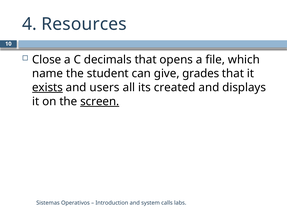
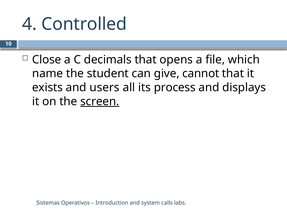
Resources: Resources -> Controlled (84, 24)
grades: grades -> cannot (201, 73)
exists underline: present -> none (47, 87)
created: created -> process (175, 87)
